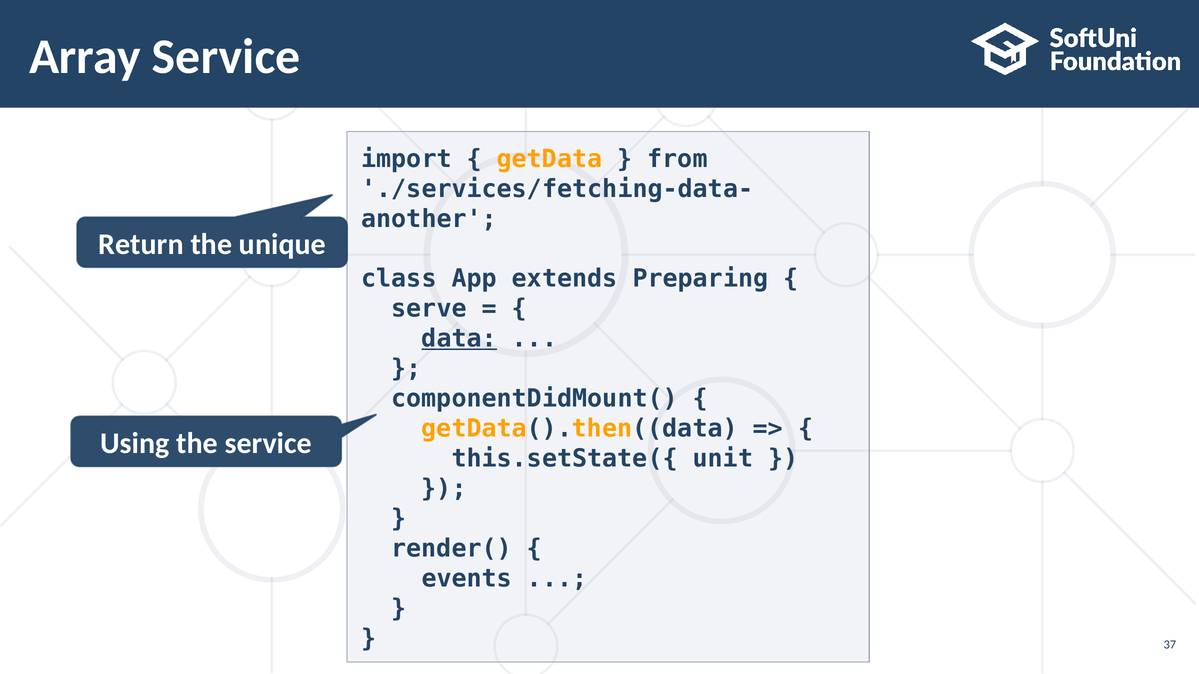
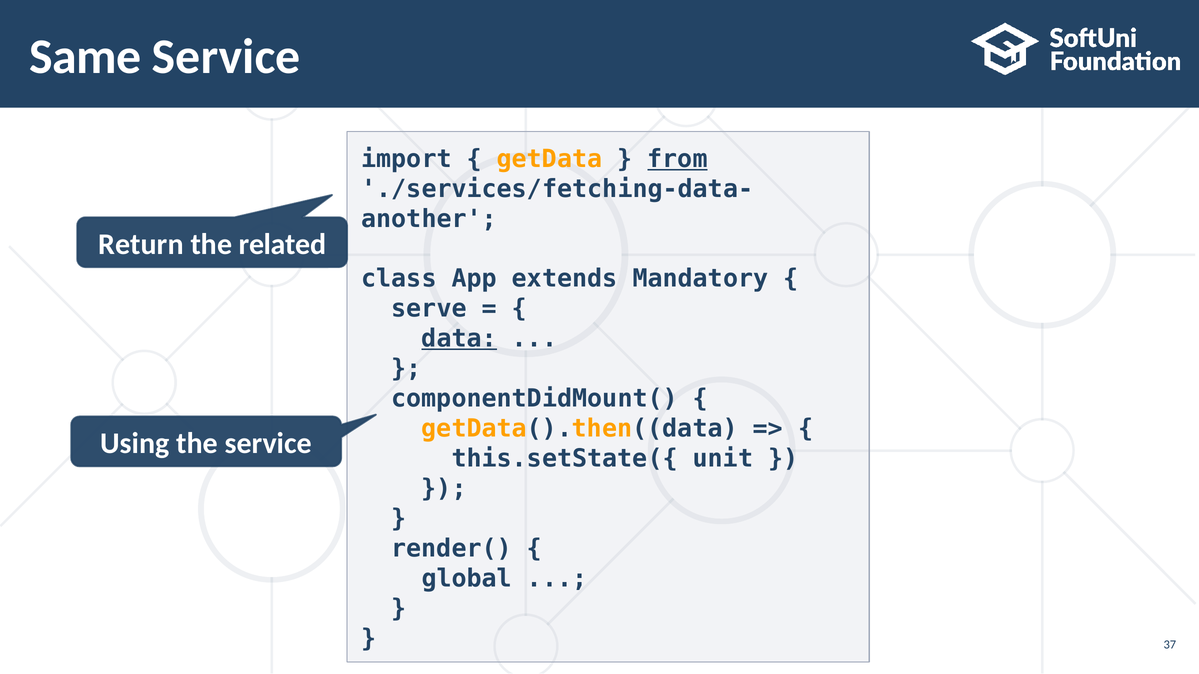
Array: Array -> Same (85, 57)
from underline: none -> present (677, 159)
unique: unique -> related (283, 245)
Preparing: Preparing -> Mandatory (700, 279)
events: events -> global (467, 579)
